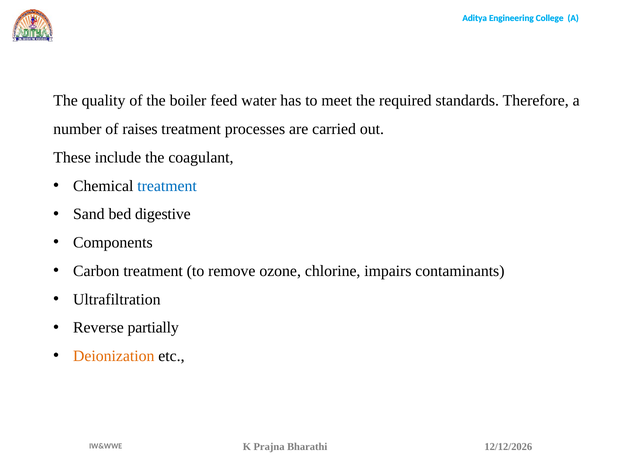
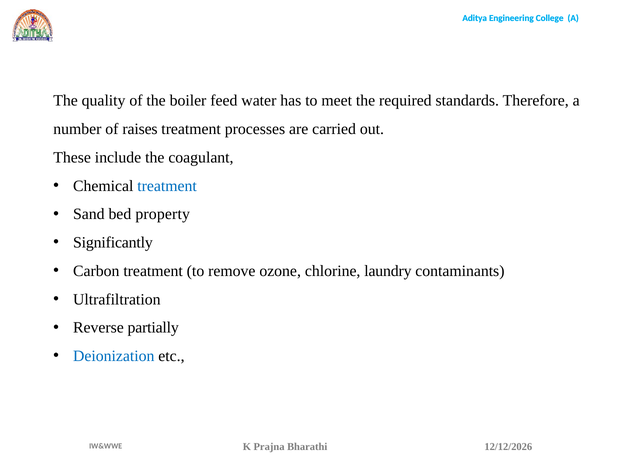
digestive: digestive -> property (163, 214)
Components: Components -> Significantly (113, 243)
impairs: impairs -> laundry (388, 271)
Deionization colour: orange -> blue (114, 356)
